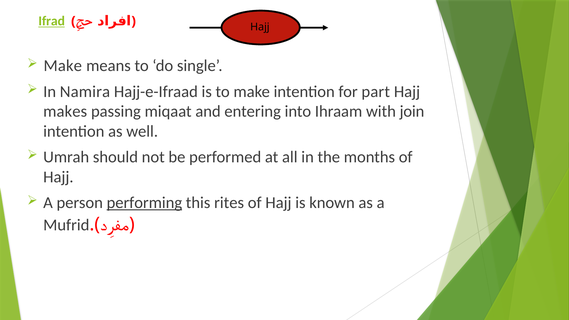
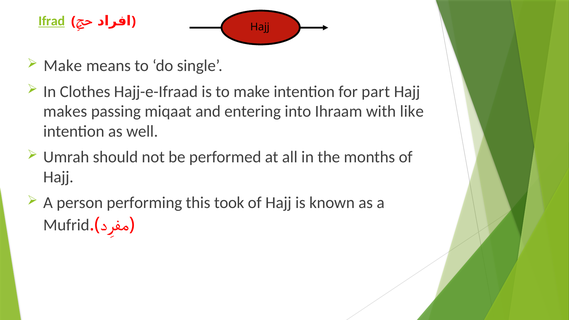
Namira: Namira -> Clothes (85, 92)
join: join -> like (412, 111)
performing underline: present -> none (144, 203)
rites: rites -> took (229, 203)
